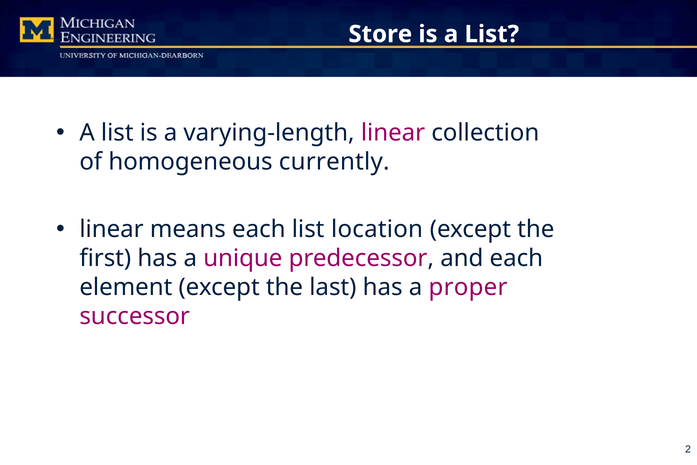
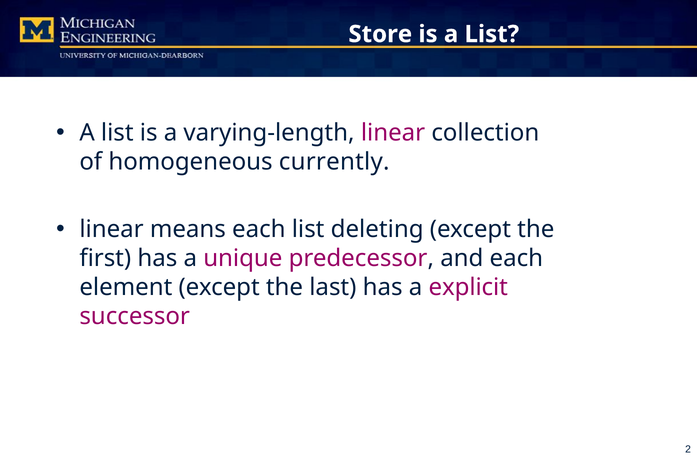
location: location -> deleting (377, 229)
proper: proper -> explicit (468, 287)
